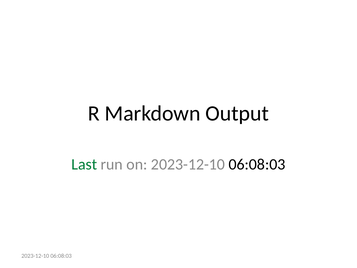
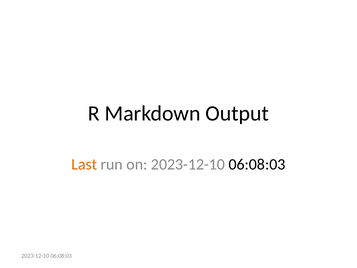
Last colour: green -> orange (84, 164)
